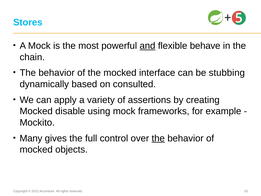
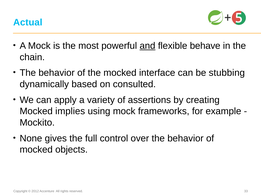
Stores: Stores -> Actual (28, 22)
disable: disable -> implies (70, 111)
Many: Many -> None (31, 138)
the underline: present -> none (158, 138)
